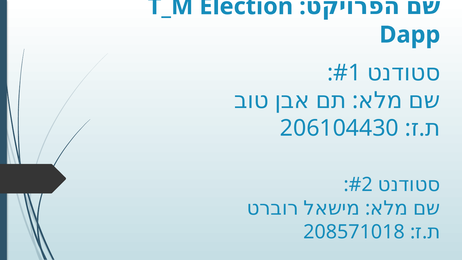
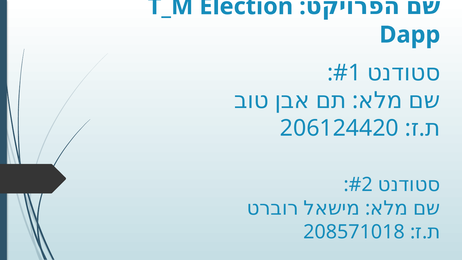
206104430: 206104430 -> 206124420 (339, 128)
